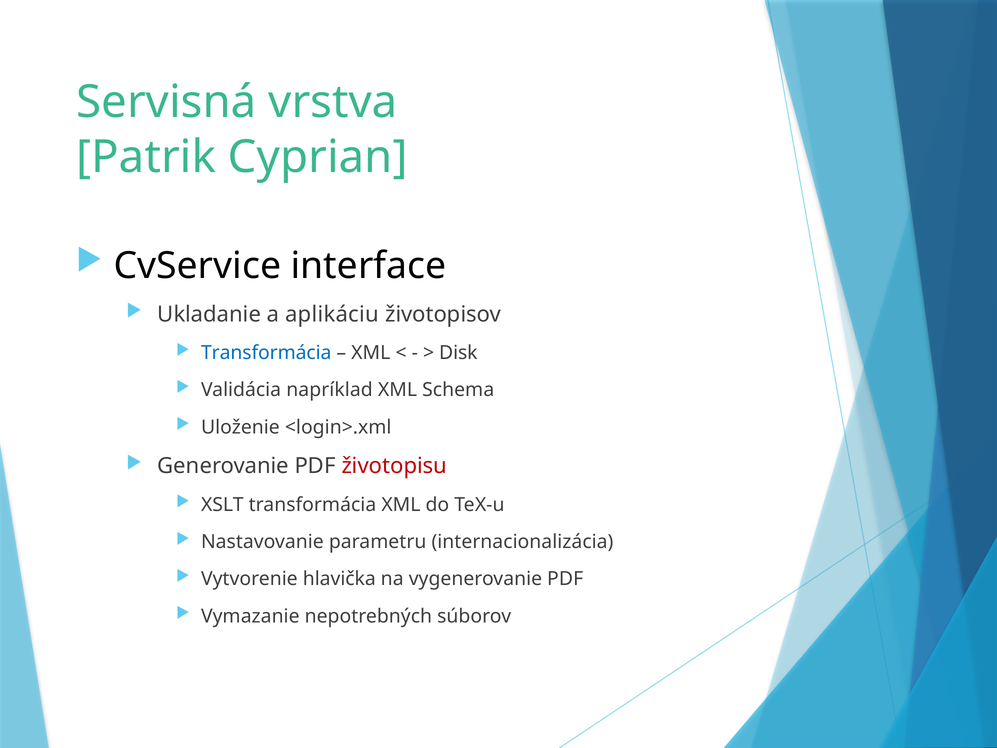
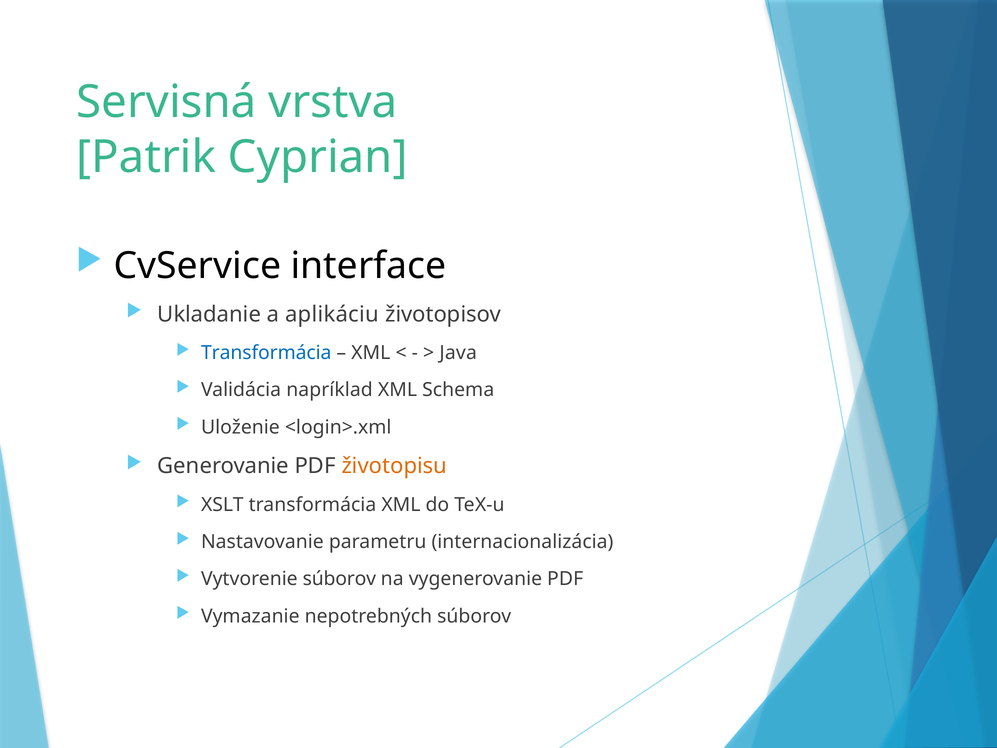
Disk: Disk -> Java (458, 353)
životopisu colour: red -> orange (394, 466)
Vytvorenie hlavička: hlavička -> súborov (339, 579)
